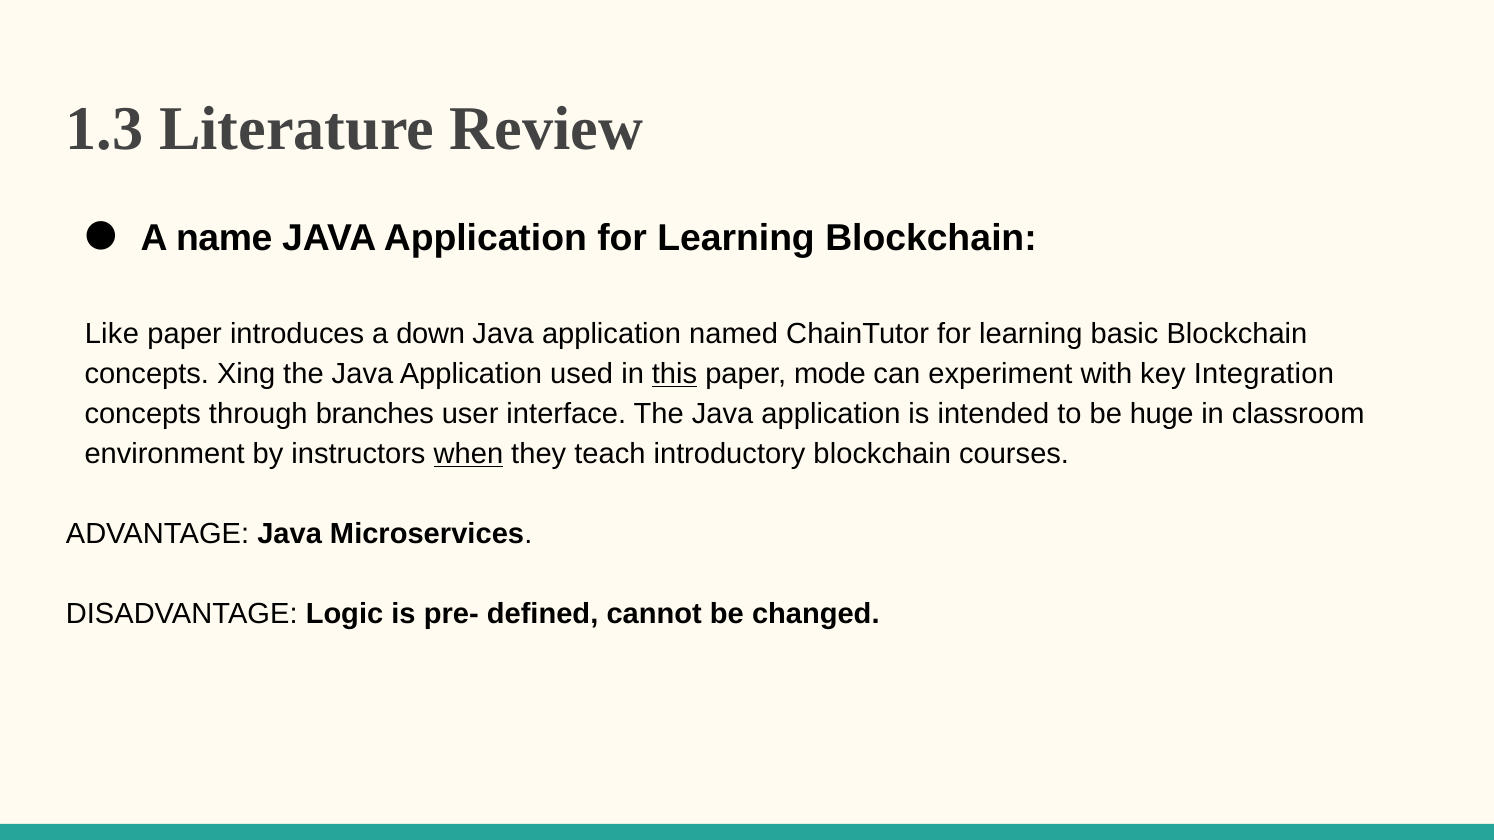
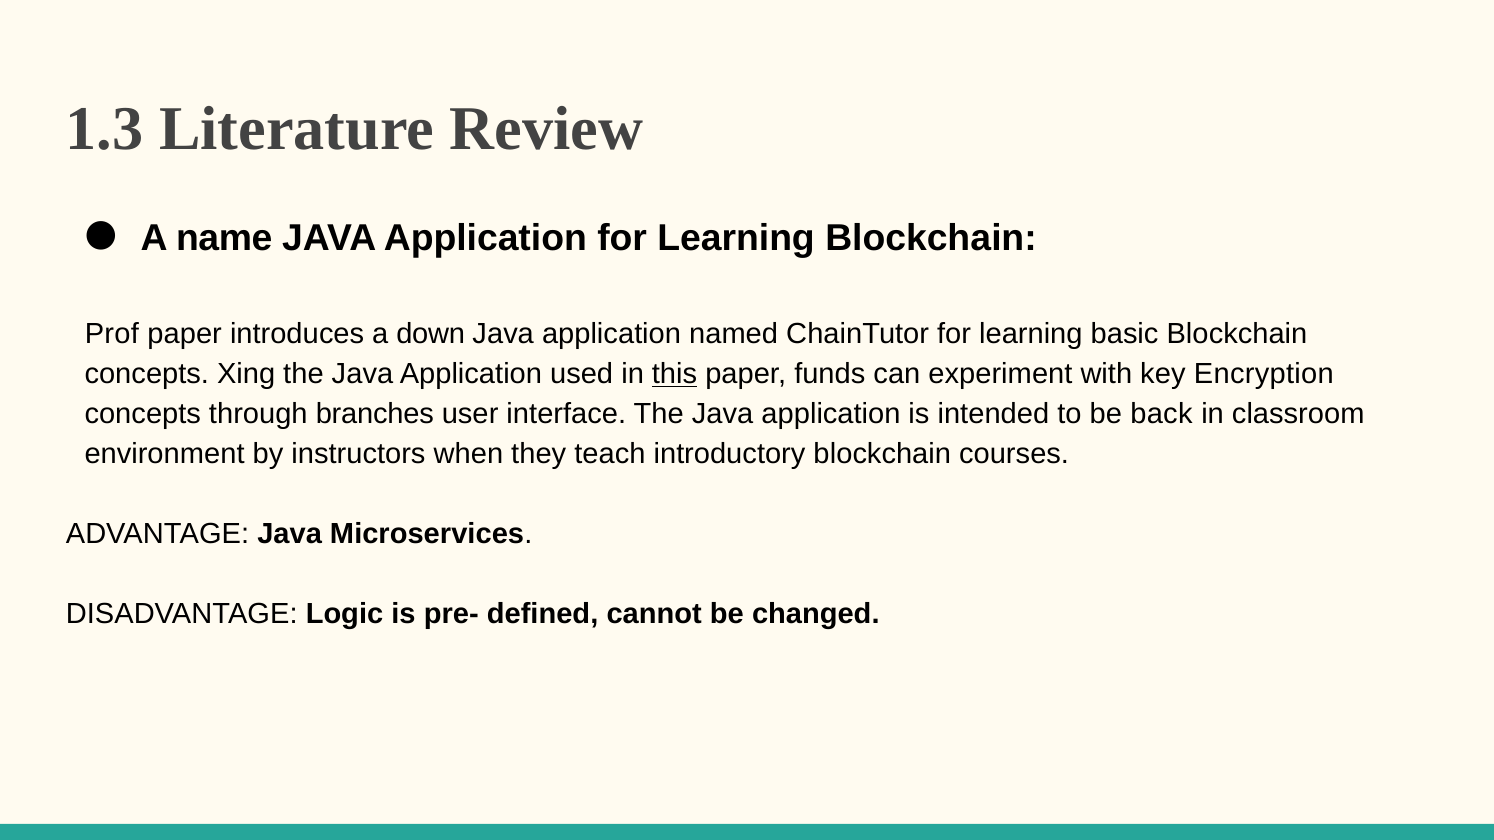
Like: Like -> Prof (112, 334)
mode: mode -> funds (830, 374)
Integration: Integration -> Encryption (1264, 374)
huge: huge -> back (1161, 414)
when underline: present -> none (468, 454)
